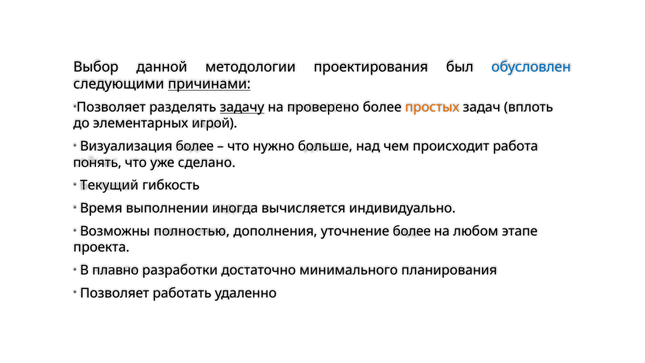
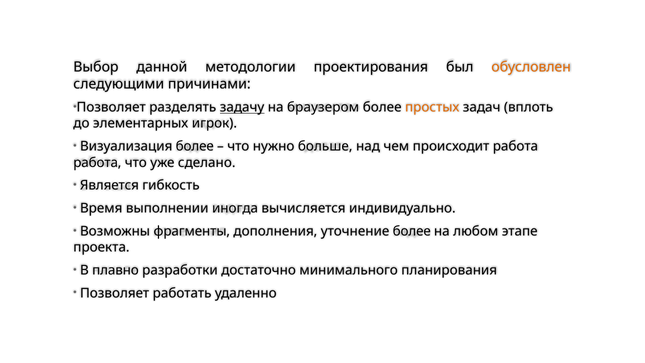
обусловлен colour: blue -> orange (531, 67)
причинами underline: present -> none (209, 84)
проверено: проверено -> браузером (323, 107)
игрой: игрой -> игрок (214, 123)
понять: понять -> работа (97, 162)
Текущий: Текущий -> Является (109, 185)
полностью: полностью -> фрагменты (192, 231)
